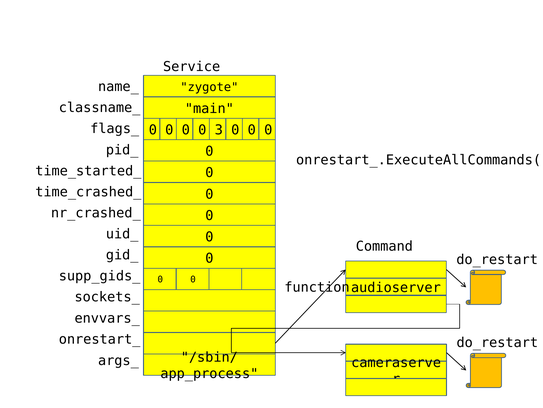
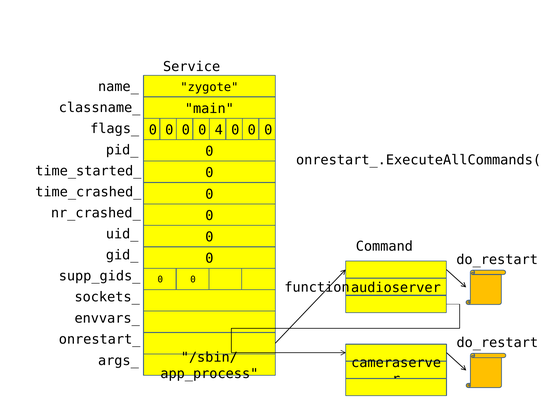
3: 3 -> 4 (219, 130)
